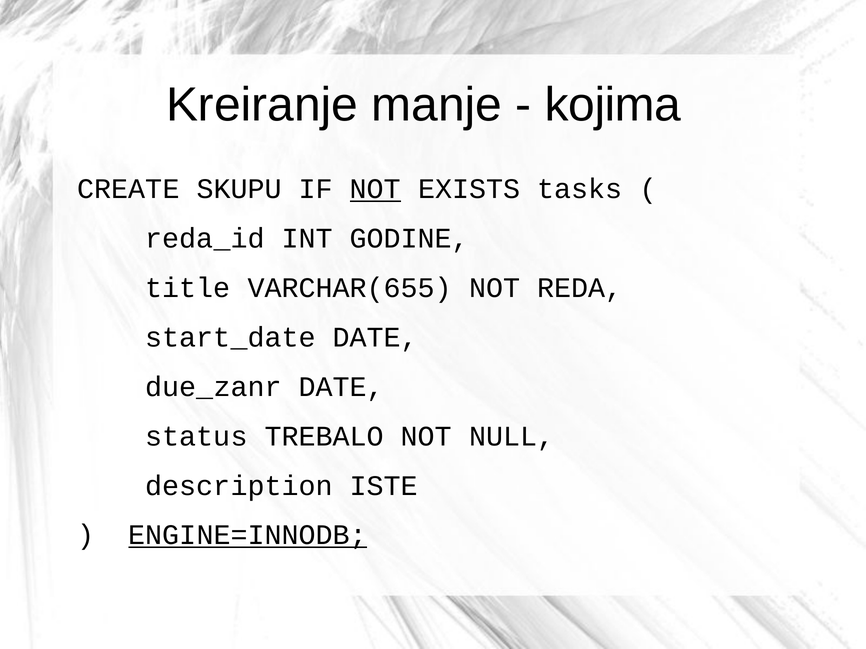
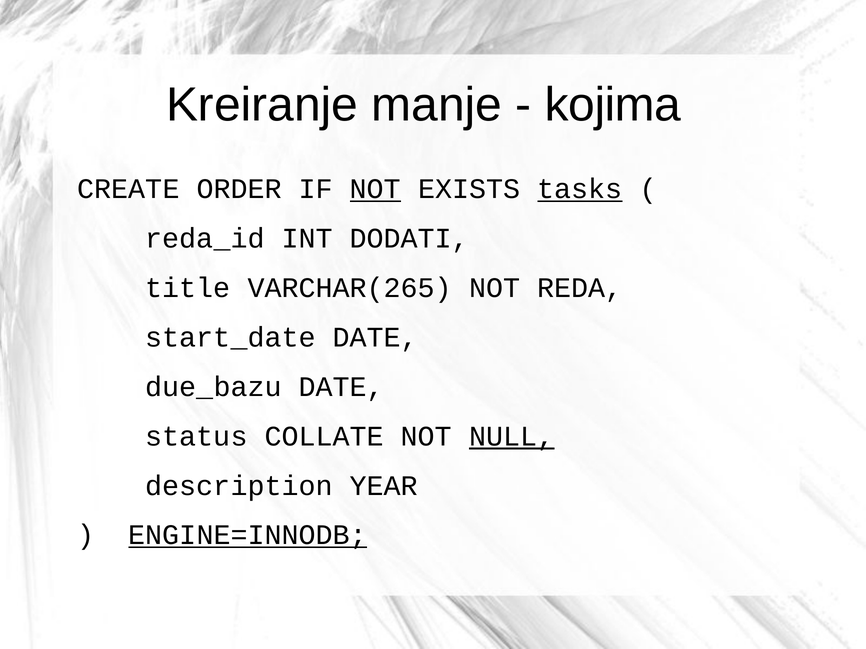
SKUPU: SKUPU -> ORDER (239, 189)
tasks underline: none -> present (580, 189)
GODINE: GODINE -> DODATI (409, 239)
VARCHAR(655: VARCHAR(655 -> VARCHAR(265 (350, 288)
due_zanr: due_zanr -> due_bazu (213, 387)
TREBALO: TREBALO -> COLLATE (324, 437)
NULL underline: none -> present (512, 437)
ISTE: ISTE -> YEAR (384, 486)
